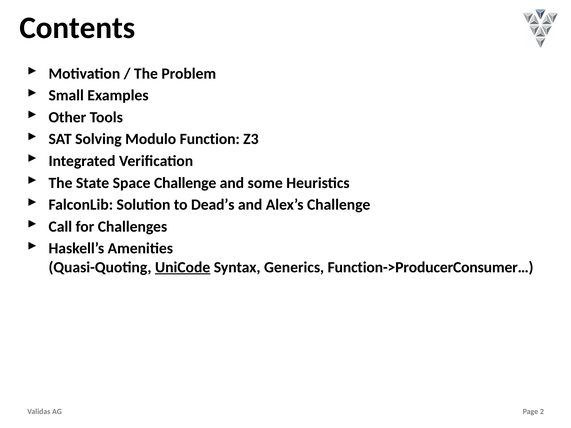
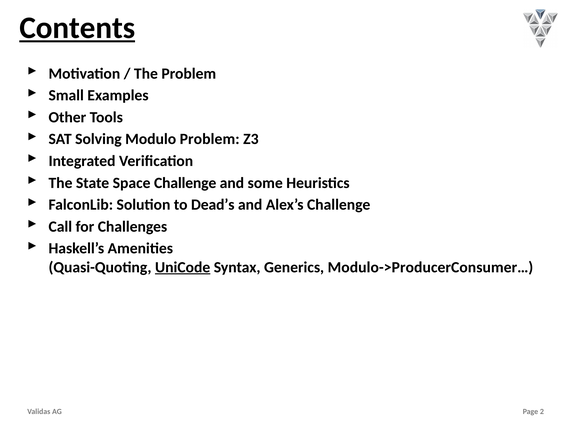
Contents underline: none -> present (77, 28)
Modulo Function: Function -> Problem (210, 139)
Function->ProducerConsumer…: Function->ProducerConsumer… -> Modulo->ProducerConsumer… (430, 267)
